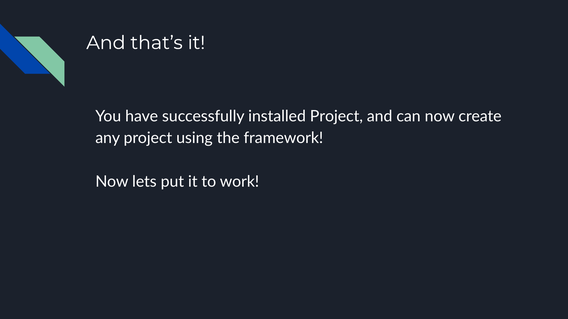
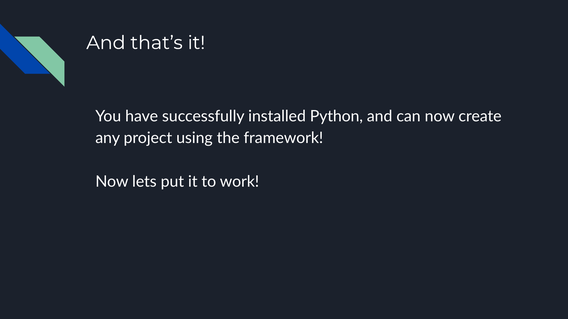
installed Project: Project -> Python (336, 116)
